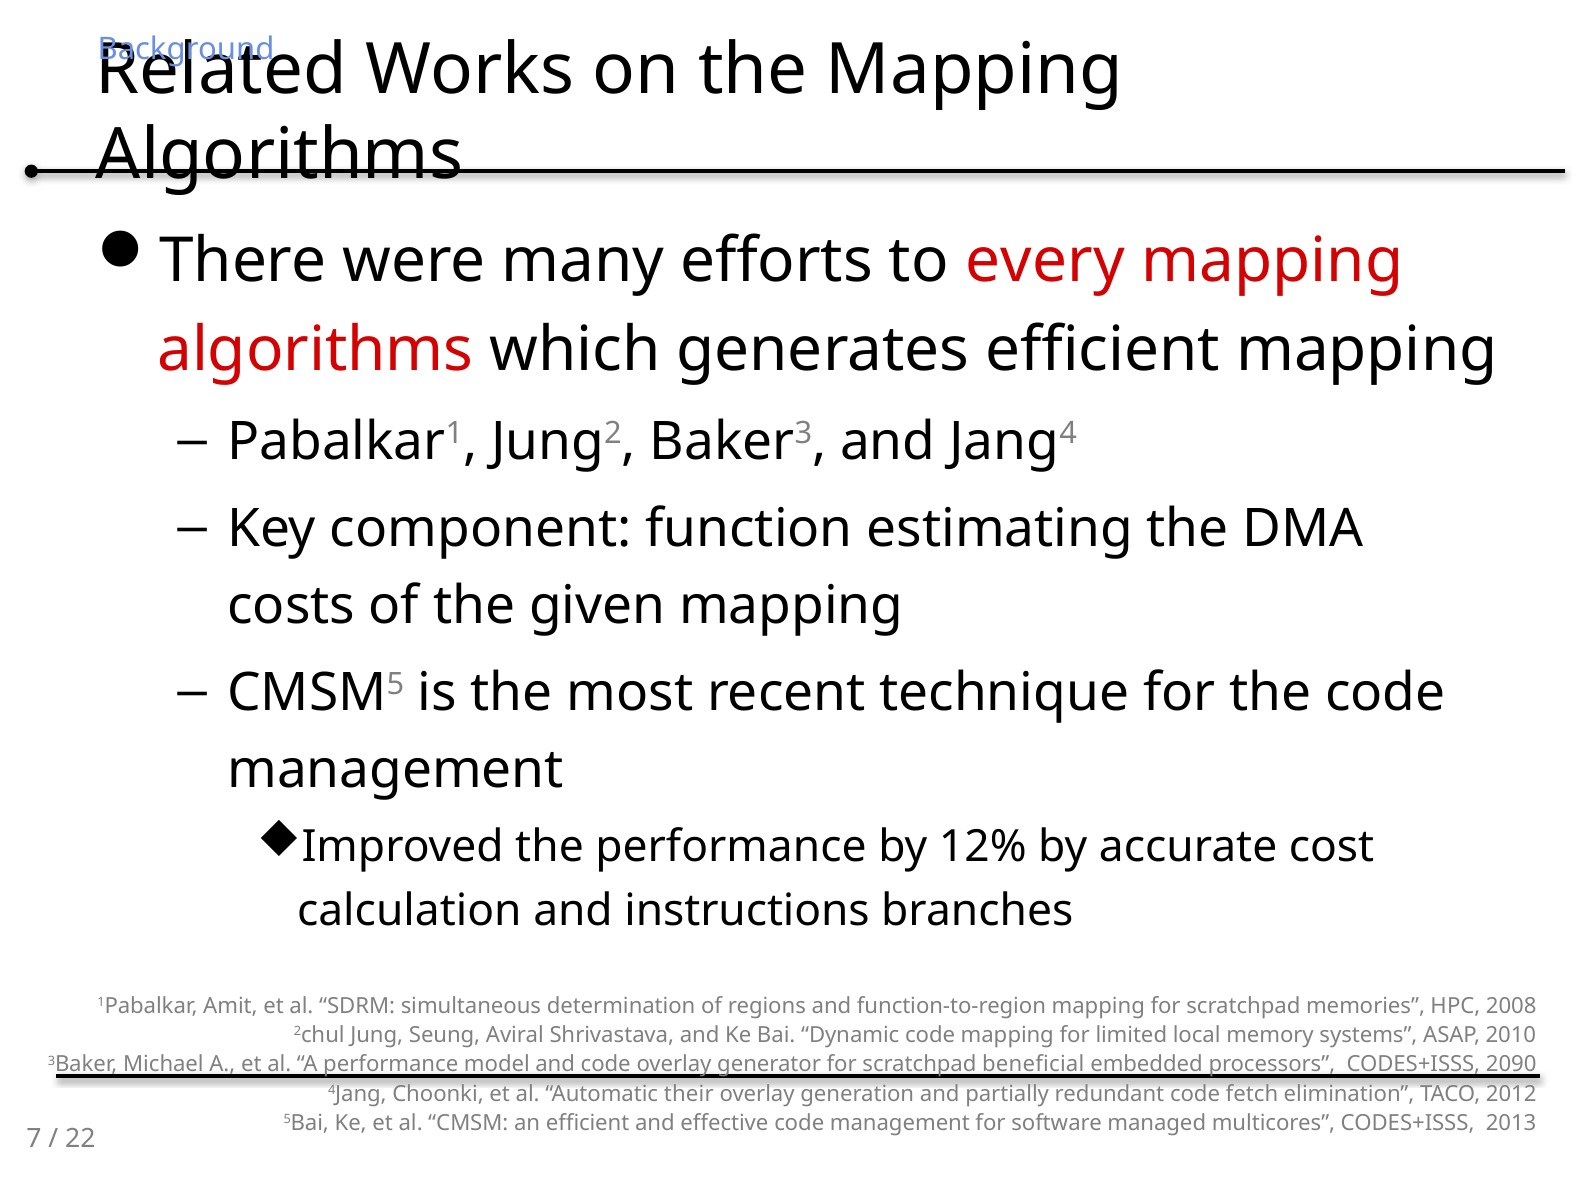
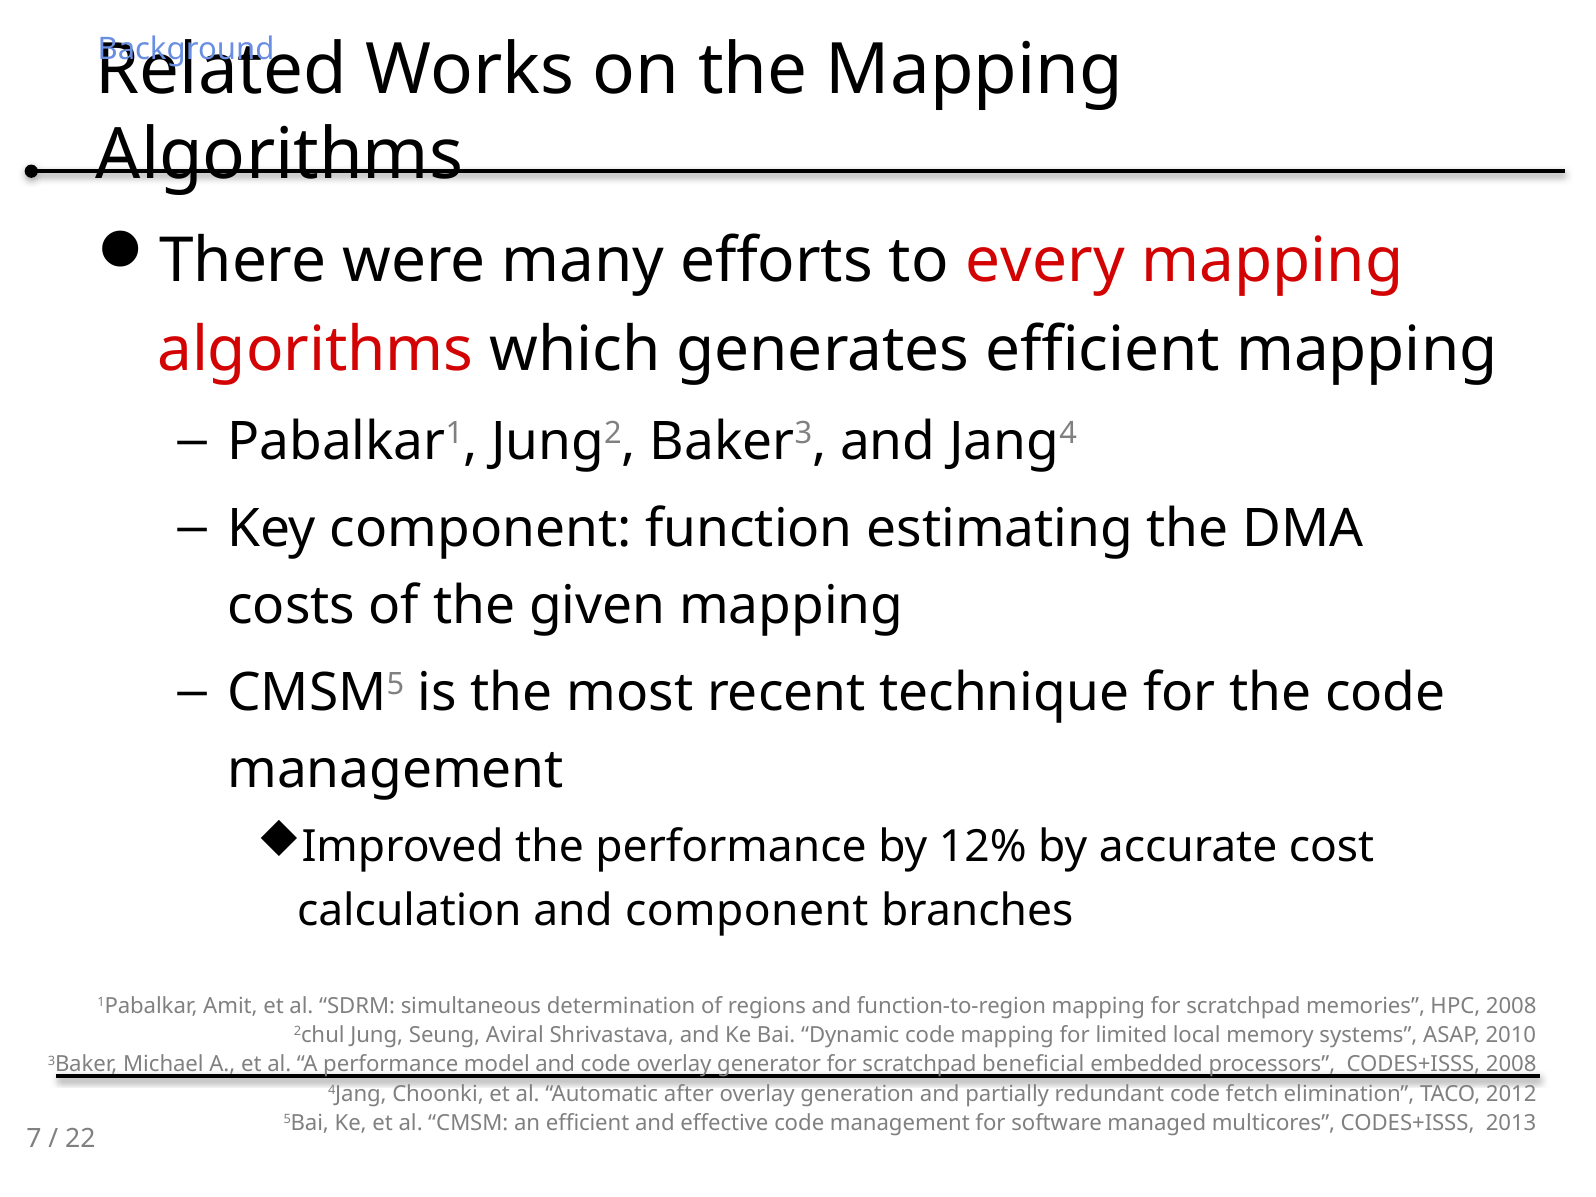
and instructions: instructions -> component (747, 911)
CODES+ISSS 2090: 2090 -> 2008 (1511, 1065)
their: their -> after (689, 1094)
